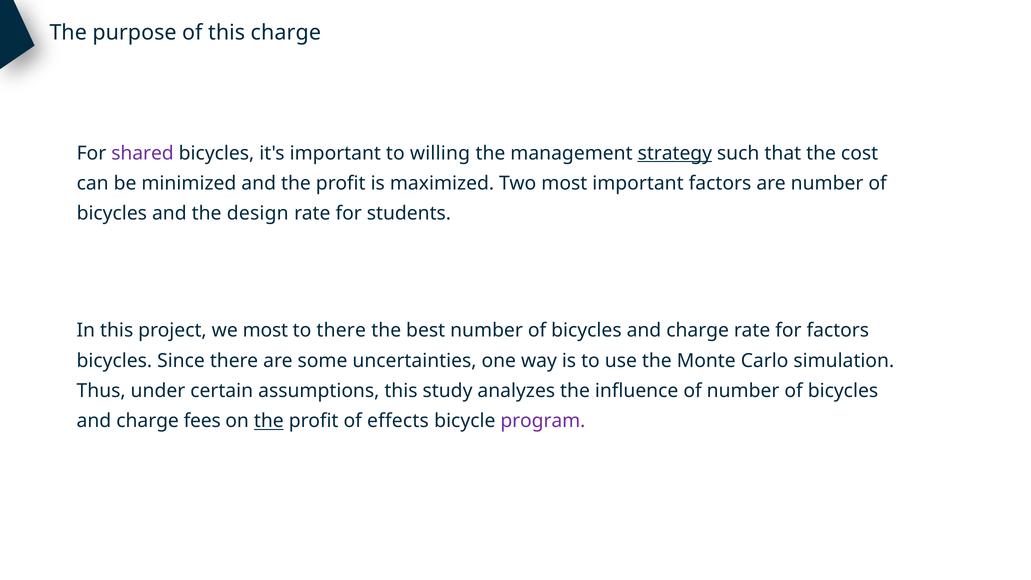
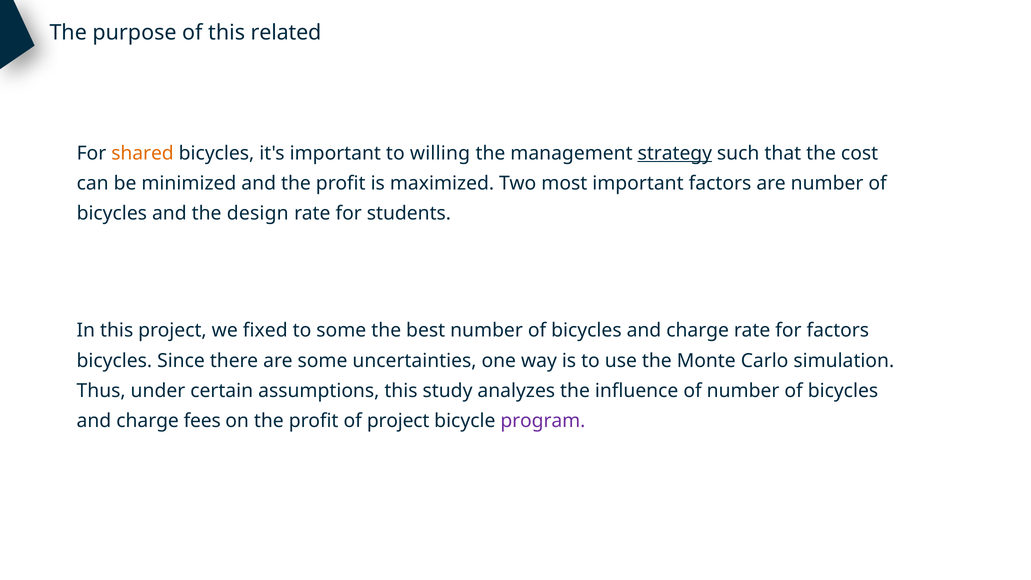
this charge: charge -> related (286, 33)
shared colour: purple -> orange (142, 153)
we most: most -> fixed (265, 331)
to there: there -> some (341, 331)
the underline: present -> none (269, 421)
of effects: effects -> project (398, 421)
